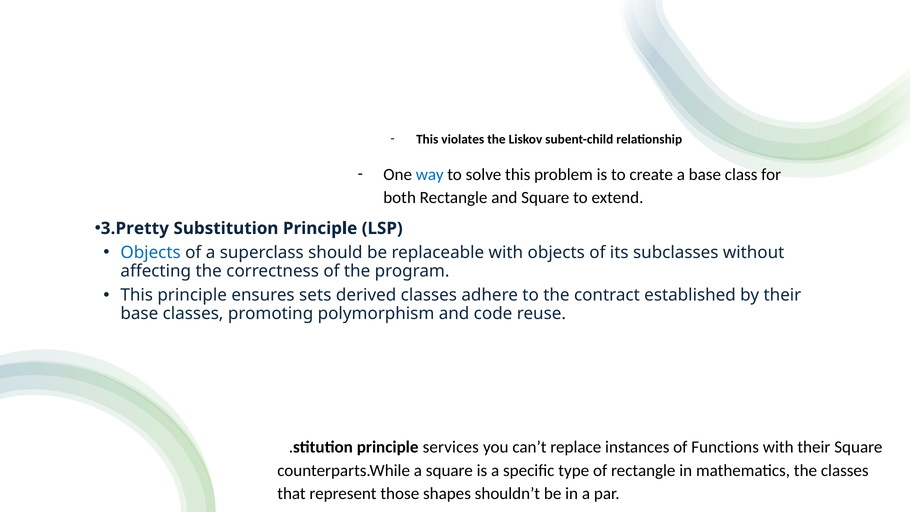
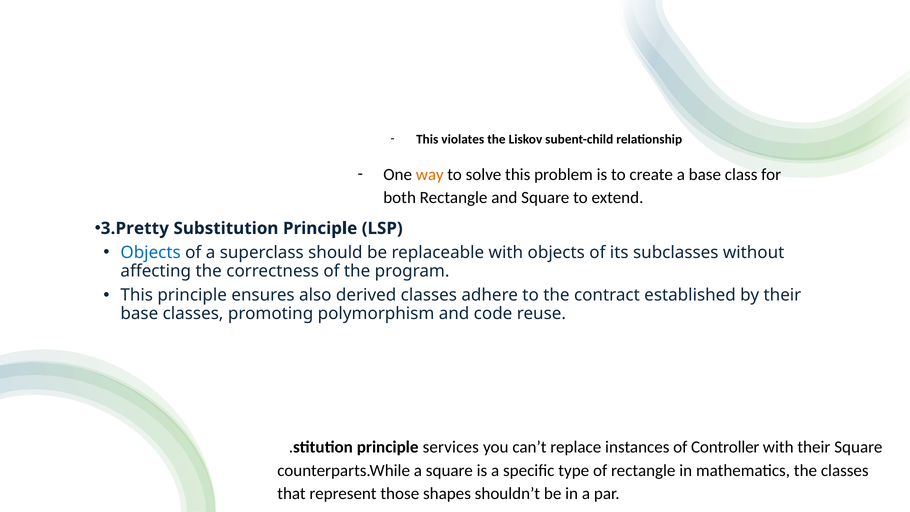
way colour: blue -> orange (430, 174)
sets: sets -> also (315, 295)
Functions: Functions -> Controller (725, 447)
